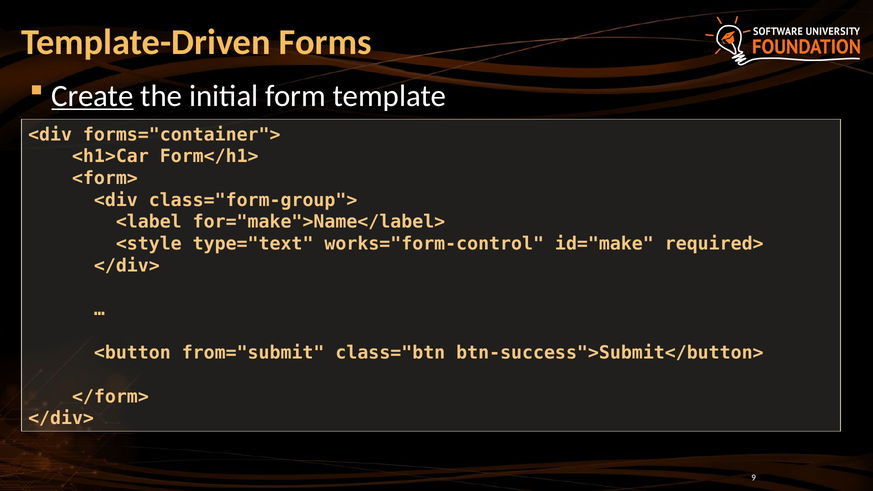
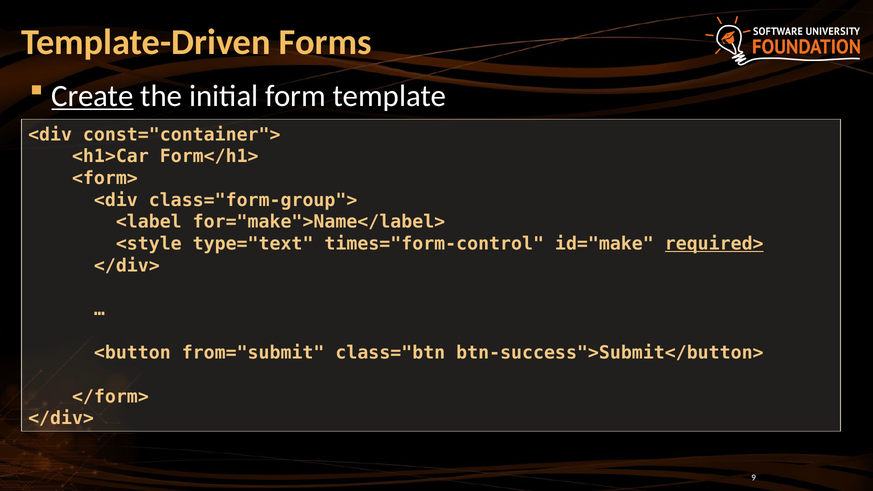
forms="container">: forms="container"> -> const="container"> (182, 135)
works="form-control: works="form-control -> times="form-control (434, 244)
required> underline: none -> present (714, 244)
